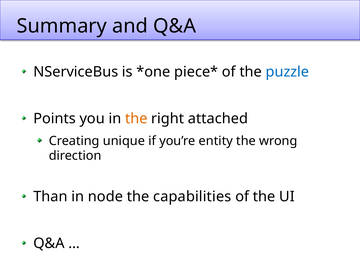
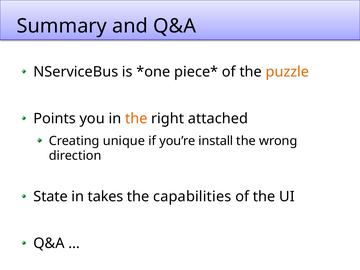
puzzle colour: blue -> orange (287, 72)
entity: entity -> install (216, 141)
Than: Than -> State (51, 197)
node: node -> takes (106, 197)
